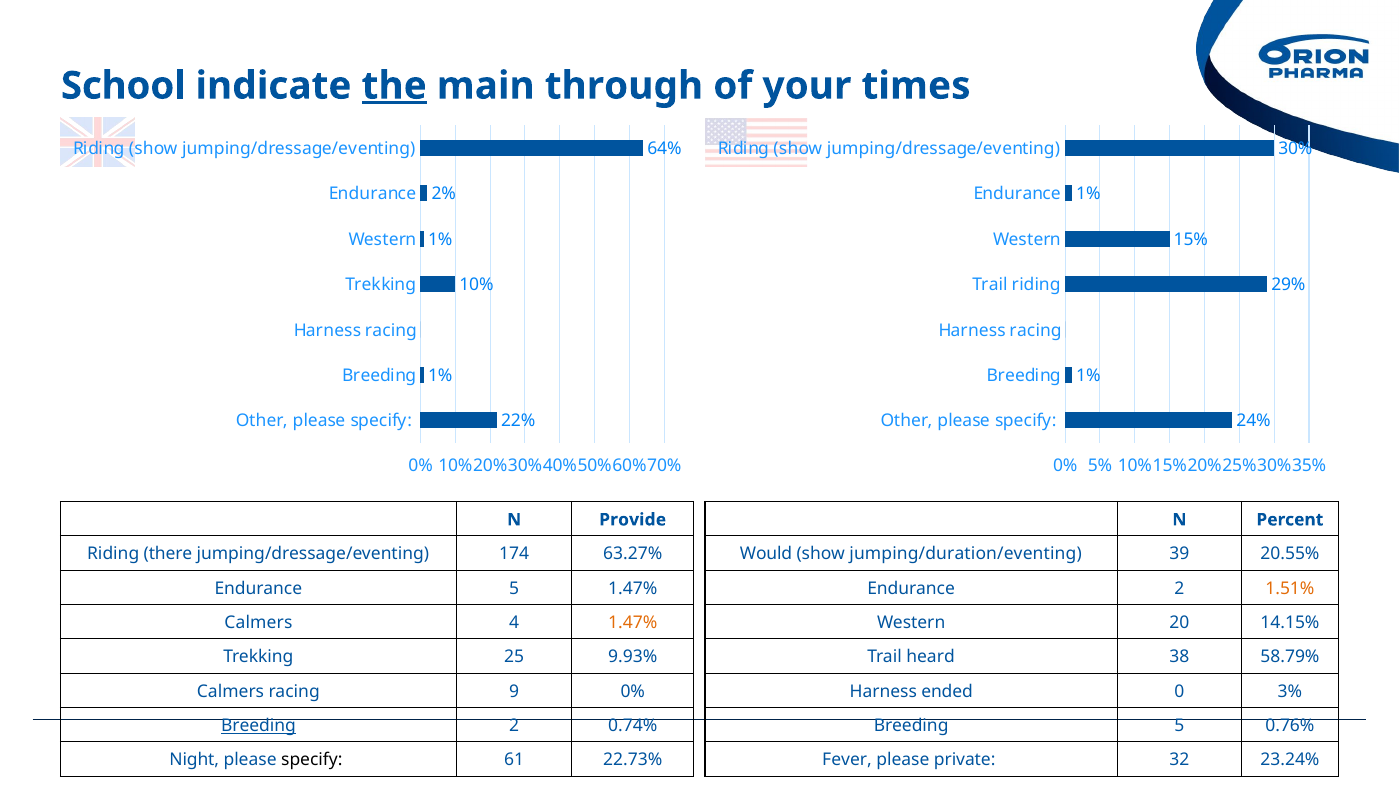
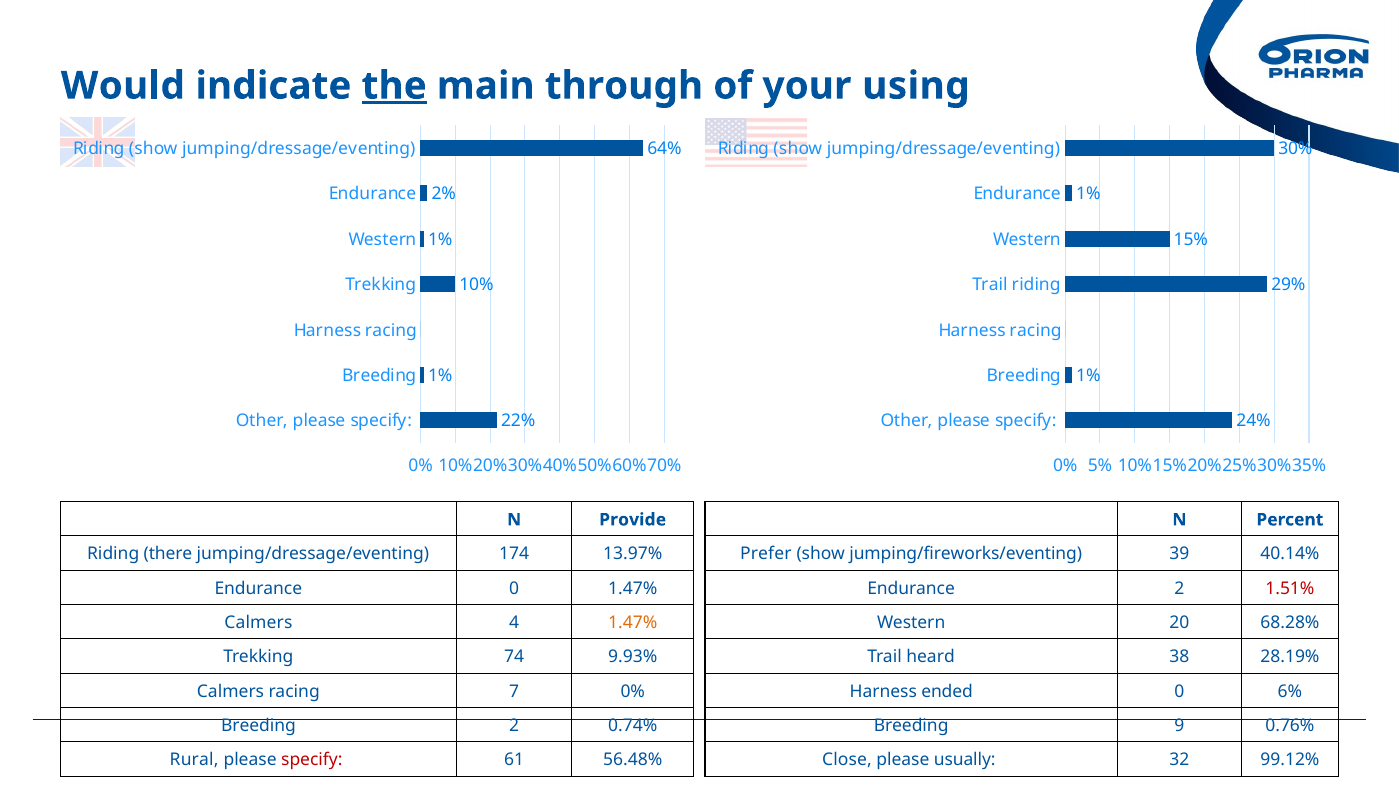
School: School -> Would (123, 86)
times: times -> using (916, 86)
63.27%: 63.27% -> 13.97% (633, 554)
Would: Would -> Prefer (766, 554)
jumping/duration/eventing: jumping/duration/eventing -> jumping/fireworks/eventing (966, 554)
20.55%: 20.55% -> 40.14% (1290, 554)
Endurance 5: 5 -> 0 (514, 588)
1.51% colour: orange -> red (1290, 588)
14.15%: 14.15% -> 68.28% (1290, 623)
25: 25 -> 74 (514, 657)
58.79%: 58.79% -> 28.19% (1290, 657)
9: 9 -> 7 (514, 691)
3%: 3% -> 6% (1290, 691)
Breeding underline: present -> none (258, 726)
Breeding 5: 5 -> 9 (1179, 726)
Night: Night -> Rural (194, 760)
specify colour: black -> red (312, 760)
22.73%: 22.73% -> 56.48% (633, 760)
Fever: Fever -> Close (847, 760)
private: private -> usually (965, 760)
23.24%: 23.24% -> 99.12% (1290, 760)
